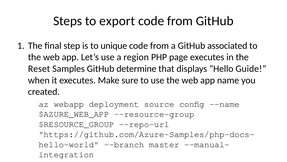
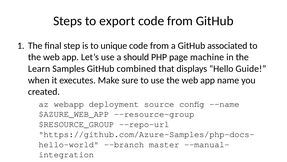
region: region -> should (136, 57)
page executes: executes -> machine (207, 57)
Reset: Reset -> Learn (39, 68)
GitHub determine: determine -> combined (136, 68)
